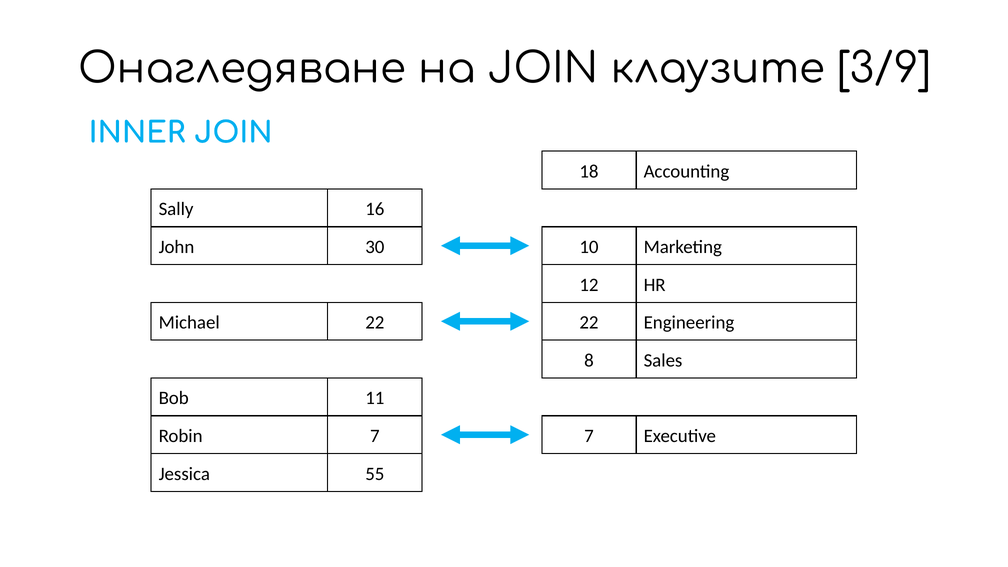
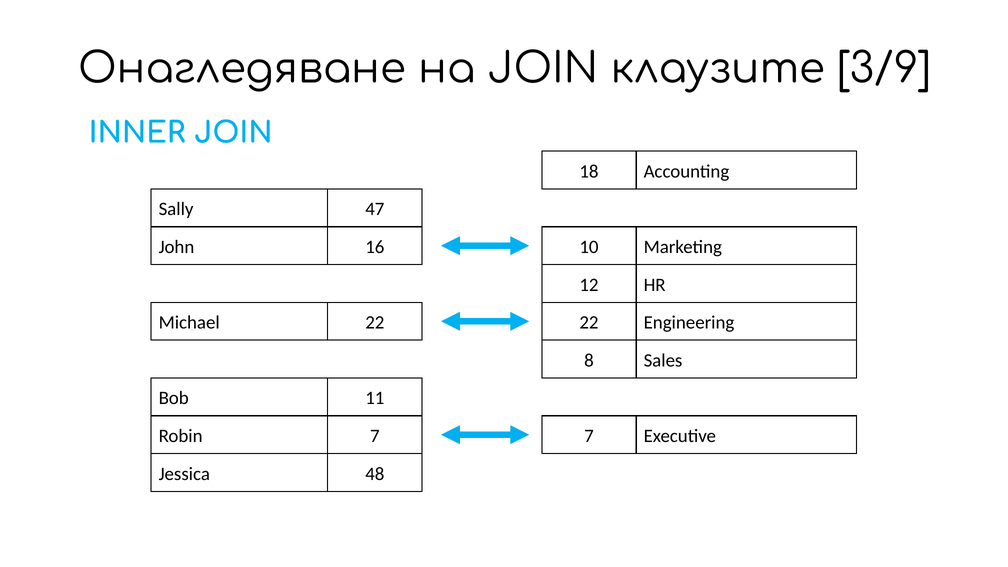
16: 16 -> 47 (375, 209)
30: 30 -> 16 (375, 247)
55: 55 -> 48 (375, 474)
